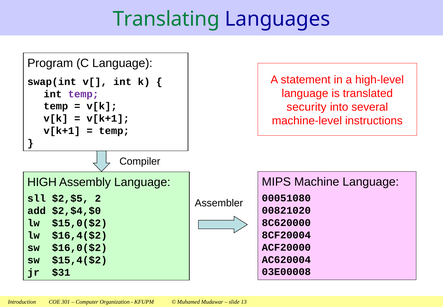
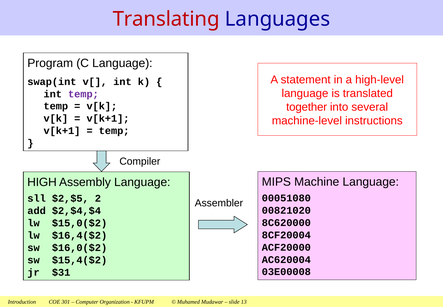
Translating colour: green -> red (166, 19)
security: security -> together (307, 107)
$2,$4,$0: $2,$4,$0 -> $2,$4,$4 (76, 211)
